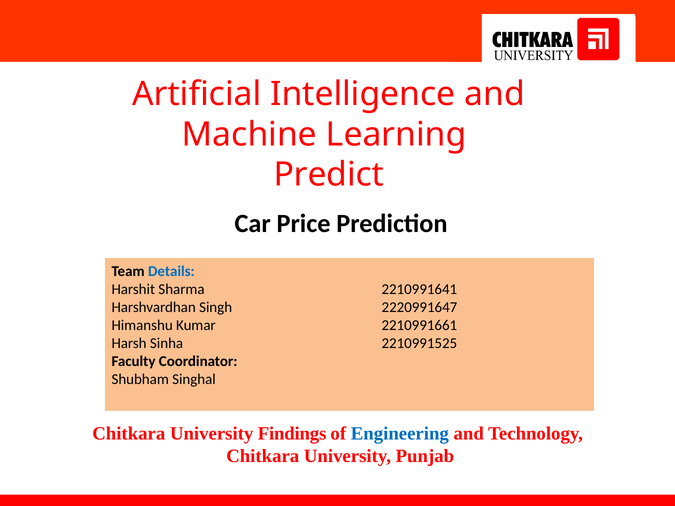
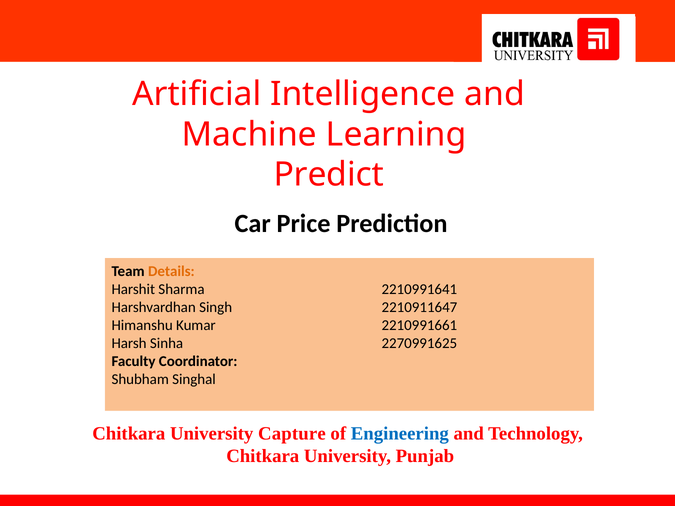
Details colour: blue -> orange (171, 272)
2220991647: 2220991647 -> 2210911647 (419, 308)
2210991525: 2210991525 -> 2270991625 (419, 344)
Findings: Findings -> Capture (292, 434)
